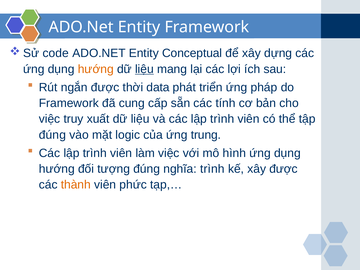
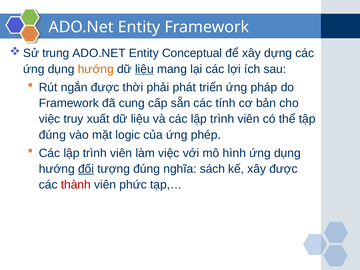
code: code -> trung (56, 53)
data: data -> phải (158, 87)
trung: trung -> phép (206, 135)
đối underline: none -> present (86, 169)
nghĩa trình: trình -> sách (212, 169)
thành colour: orange -> red (76, 185)
